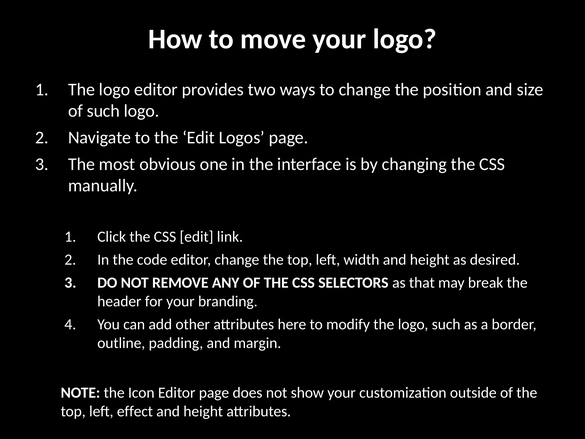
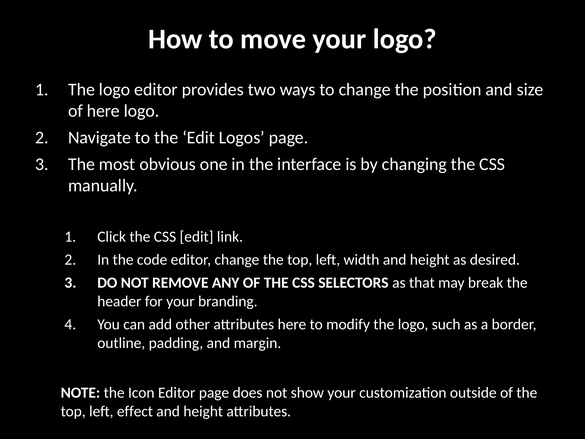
of such: such -> here (103, 111)
